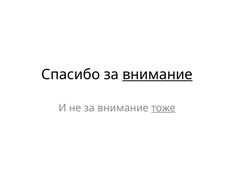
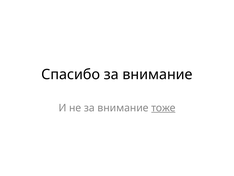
внимание underline: present -> none (157, 74)
